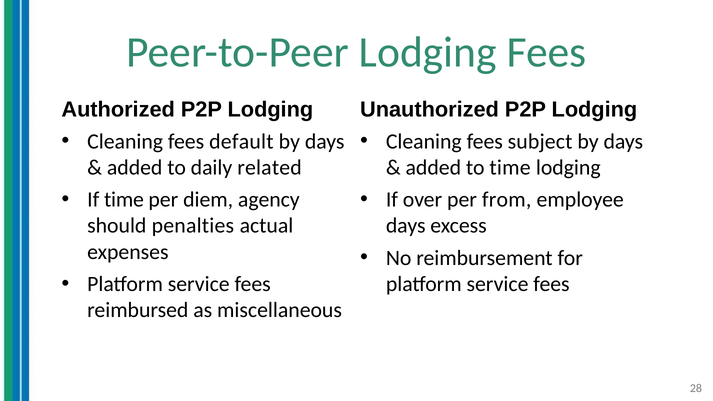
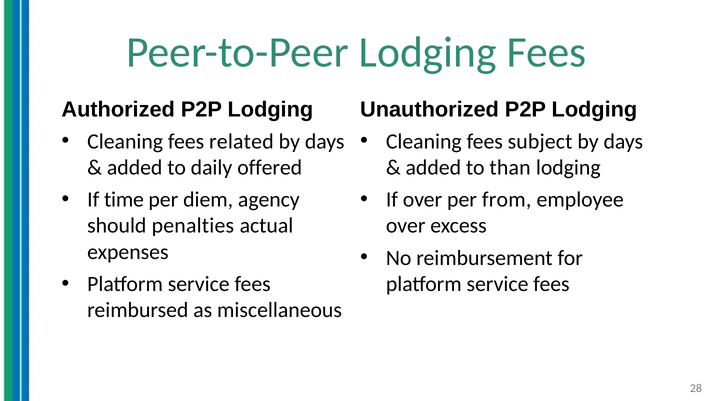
default: default -> related (241, 141)
related: related -> offered (270, 168)
to time: time -> than (510, 168)
days: days -> over (406, 226)
